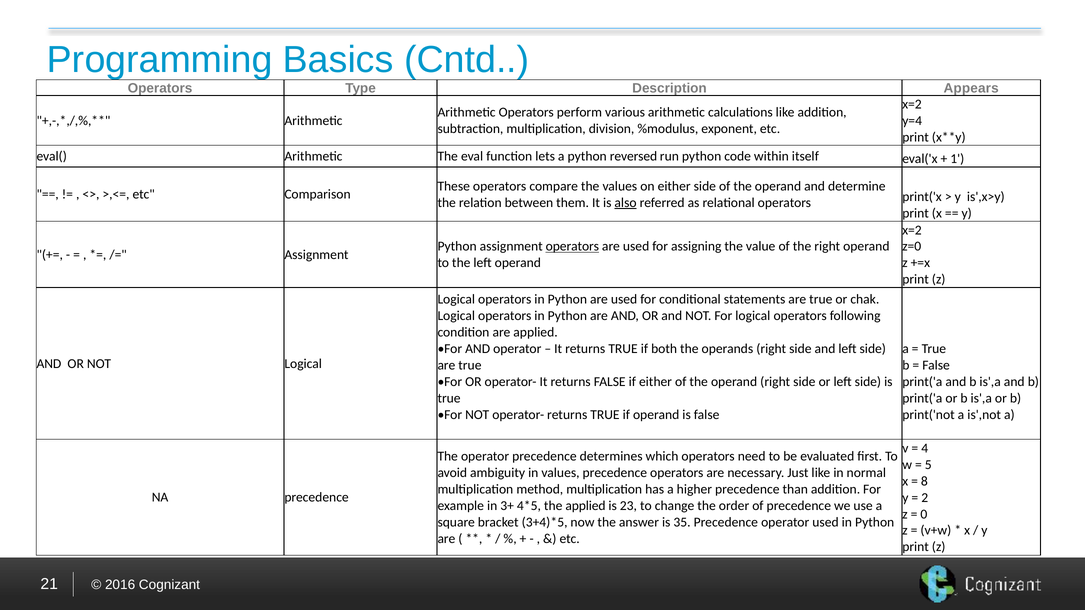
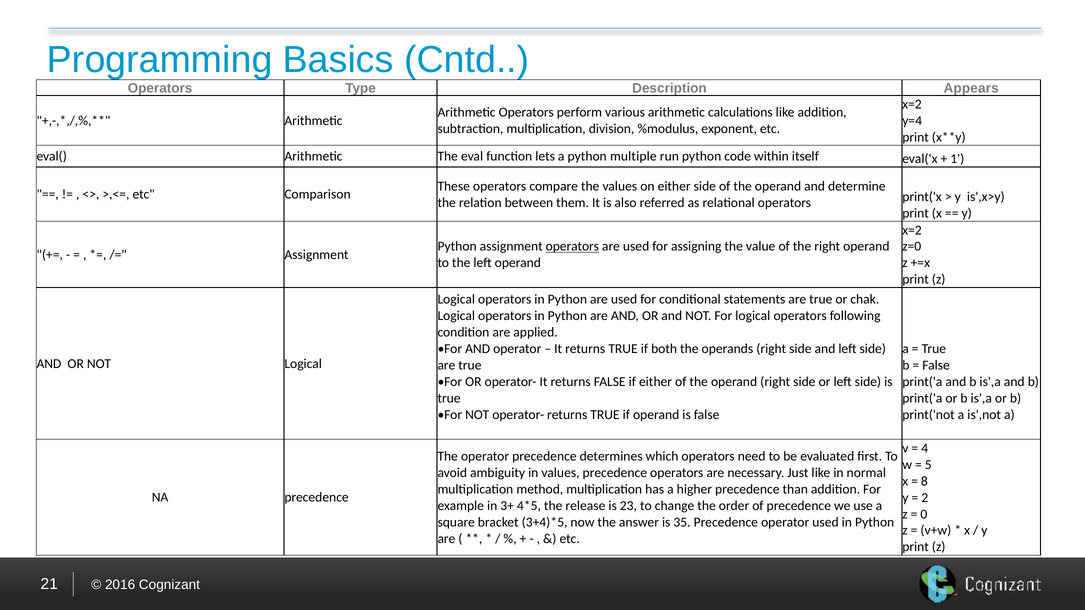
reversed: reversed -> multiple (633, 157)
also underline: present -> none (626, 203)
the applied: applied -> release (585, 506)
